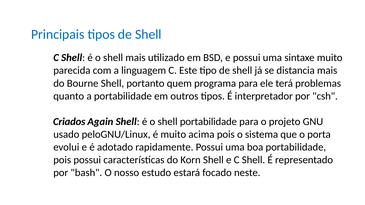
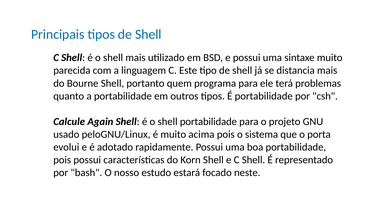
É interpretador: interpretador -> portabilidade (264, 96)
Criados: Criados -> Calcule (69, 122)
